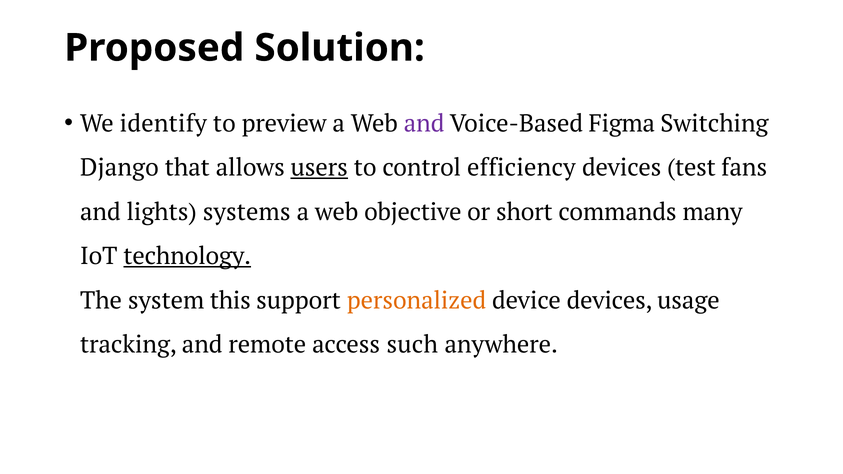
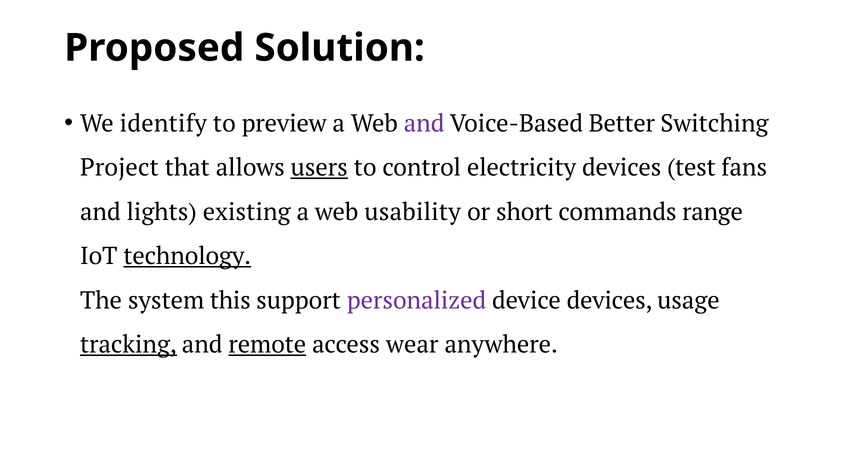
Figma: Figma -> Better (622, 124)
Django: Django -> Project (119, 168)
efficiency: efficiency -> electricity (522, 168)
systems: systems -> existing (247, 212)
objective: objective -> usability (413, 212)
many: many -> range (713, 212)
personalized colour: orange -> purple (417, 301)
tracking underline: none -> present (128, 345)
remote underline: none -> present (267, 345)
such: such -> wear (412, 345)
